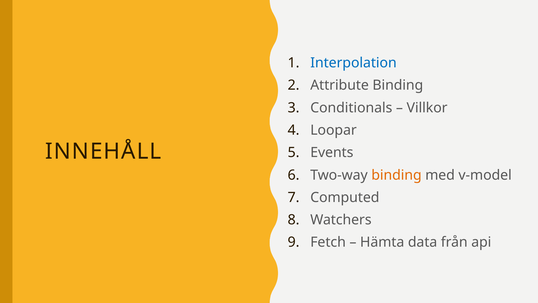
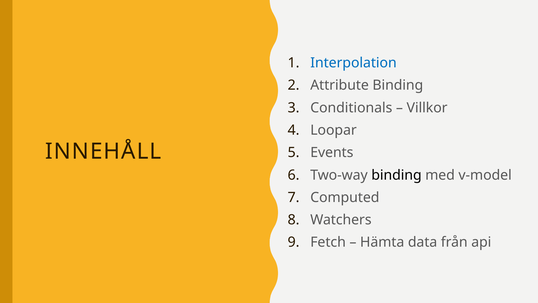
binding colour: orange -> black (396, 175)
